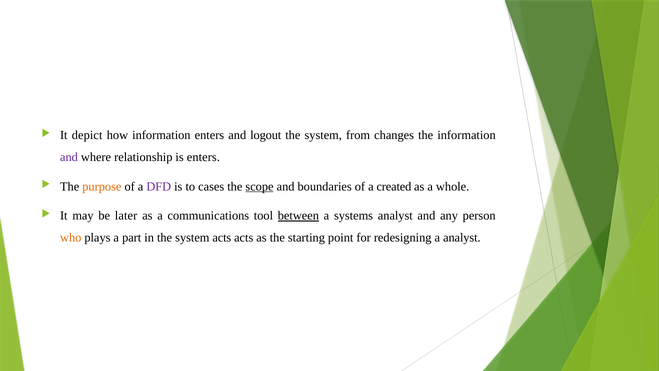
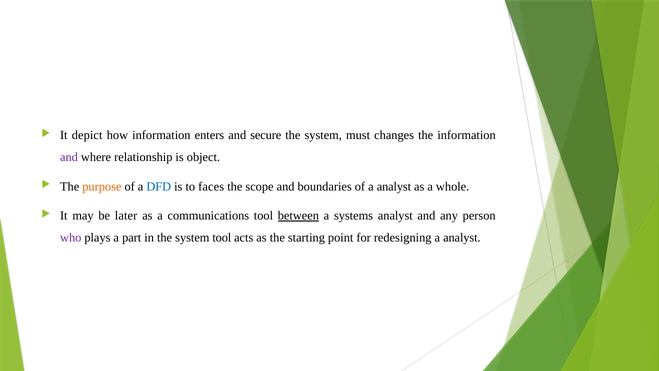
logout: logout -> secure (266, 135)
from: from -> must (358, 135)
is enters: enters -> object (203, 157)
DFD colour: purple -> blue (159, 186)
cases: cases -> faces (211, 186)
scope underline: present -> none (260, 186)
of a created: created -> analyst (394, 186)
who colour: orange -> purple (71, 238)
system acts: acts -> tool (222, 238)
